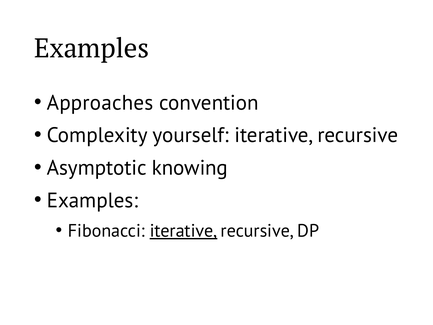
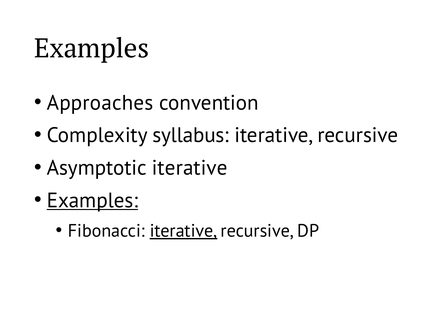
yourself: yourself -> syllabus (191, 135)
Asymptotic knowing: knowing -> iterative (190, 168)
Examples underline: none -> present (92, 200)
